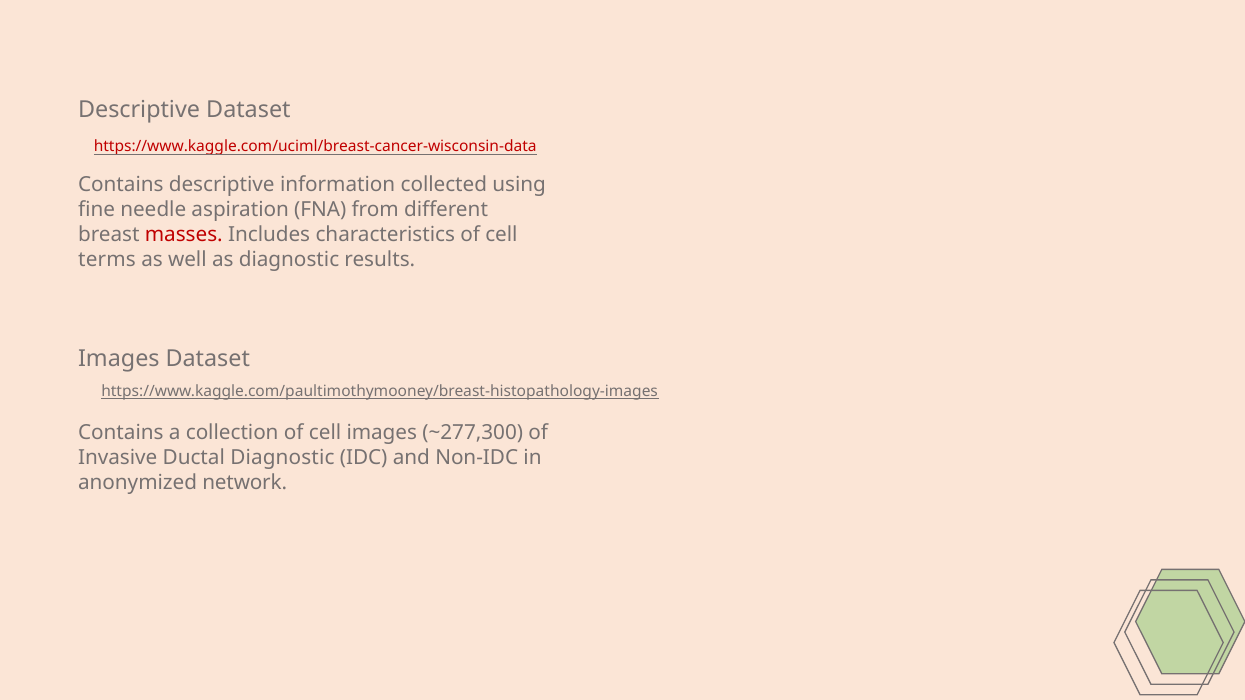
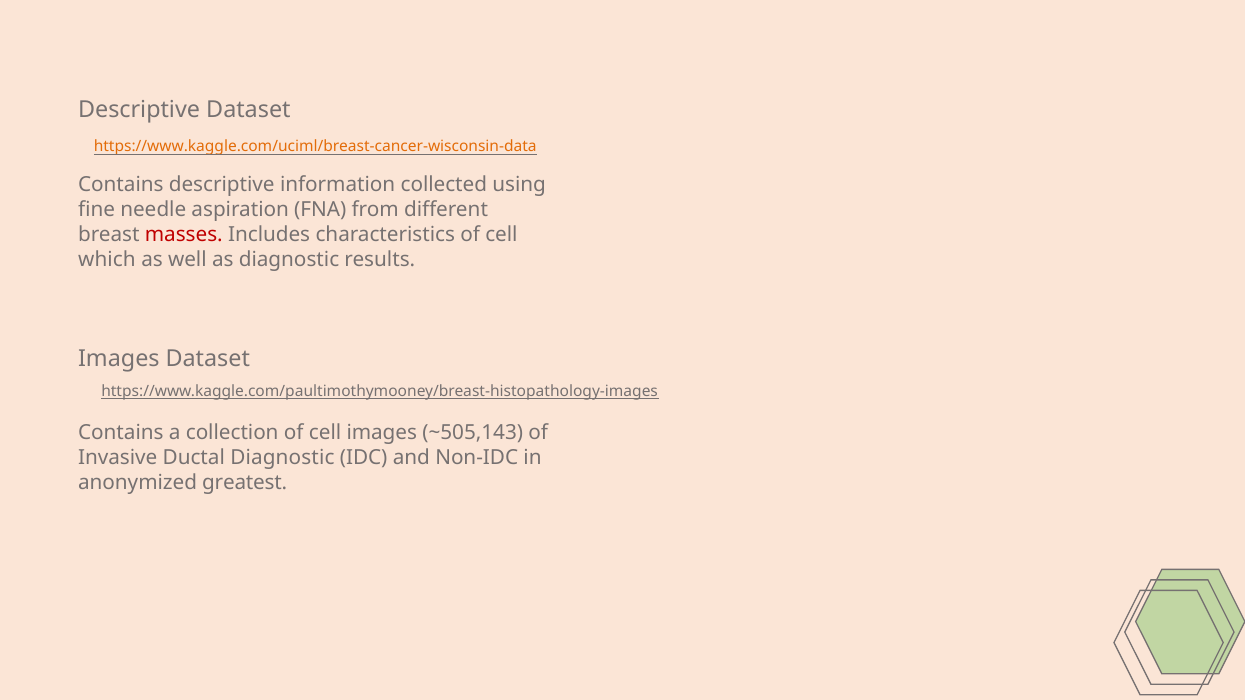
https://www.kaggle.com/uciml/breast-cancer-wisconsin-data colour: red -> orange (315, 147)
terms: terms -> which (107, 259)
~277,300: ~277,300 -> ~505,143 (473, 433)
network: network -> greatest (245, 483)
